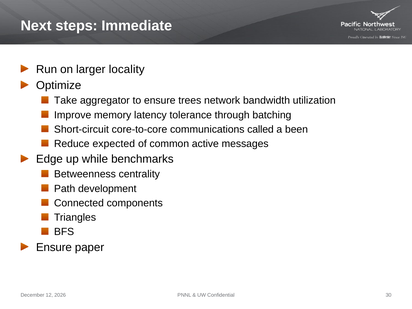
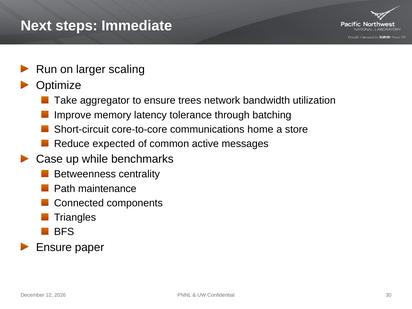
locality: locality -> scaling (127, 69)
called: called -> home (260, 129)
been: been -> store (296, 129)
Edge: Edge -> Case (49, 159)
development: development -> maintenance (107, 189)
